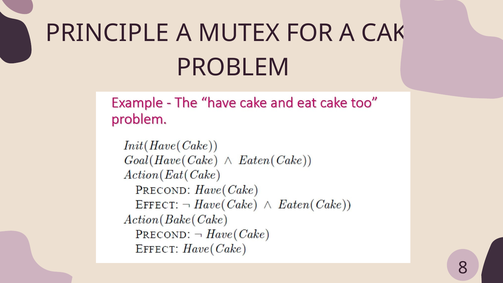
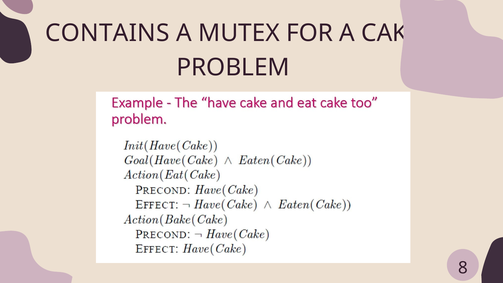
PRINCIPLE: PRINCIPLE -> CONTAINS (107, 33)
